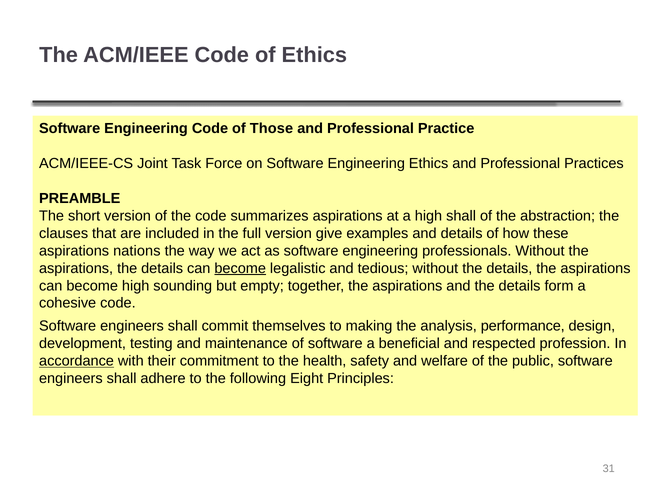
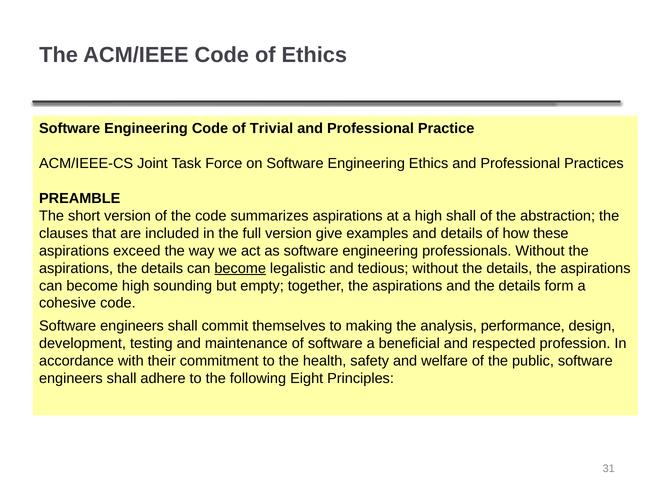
Those: Those -> Trivial (272, 129)
nations: nations -> exceed (137, 251)
accordance underline: present -> none (77, 361)
